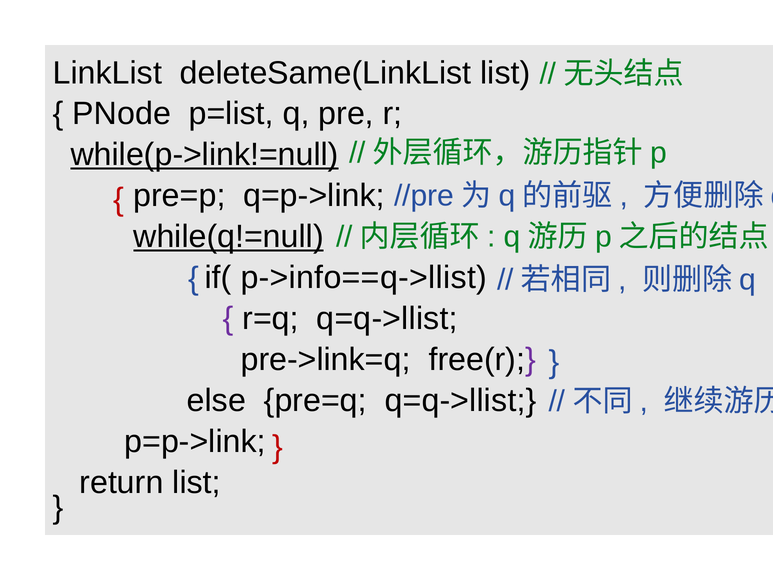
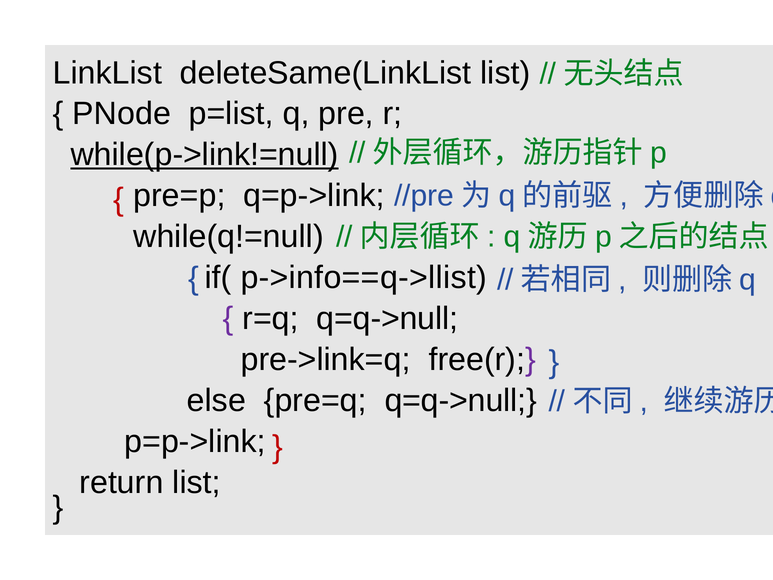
while(q!=null underline: present -> none (229, 237)
r=q q=q->llist: q=q->llist -> q=q->null (387, 319)
pre=q q=q->llist: q=q->llist -> q=q->null (461, 401)
